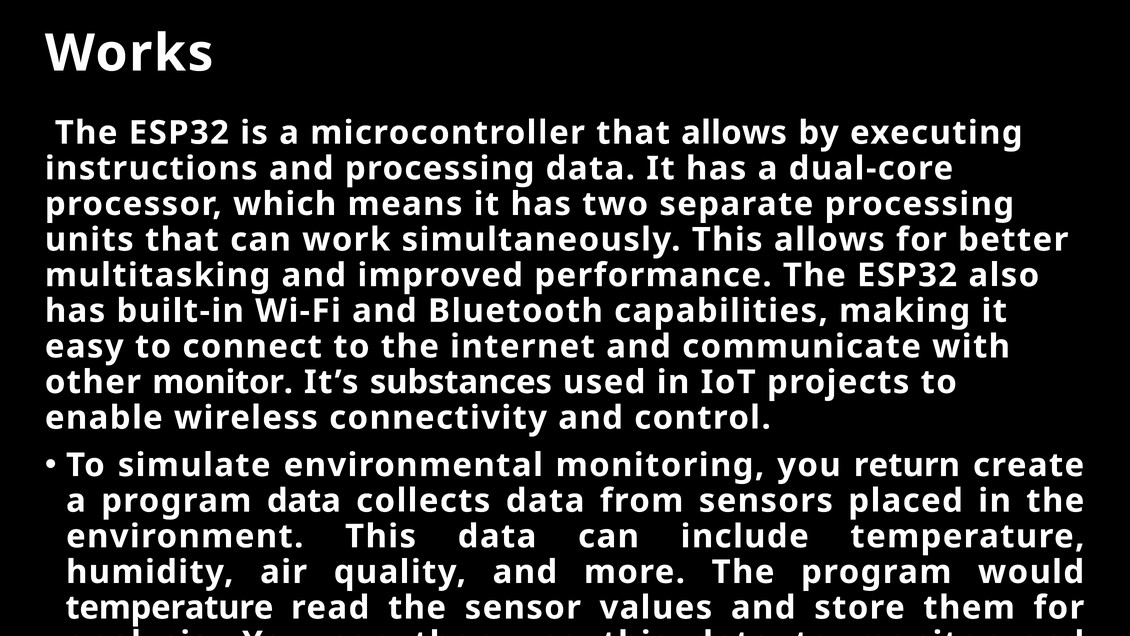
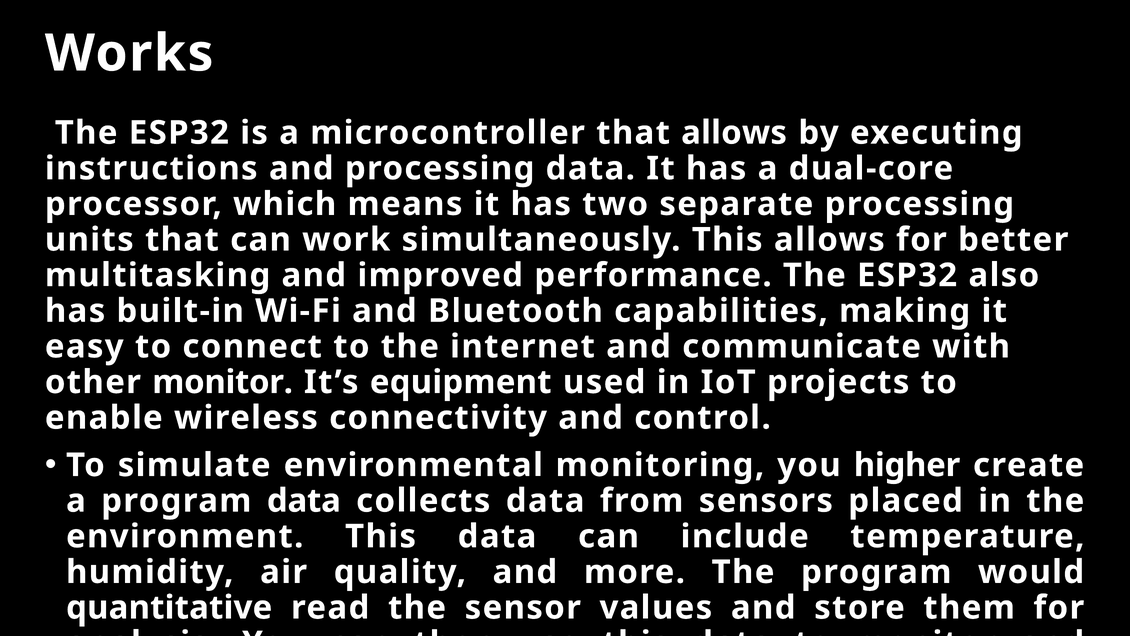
substances: substances -> equipment (461, 382)
return: return -> higher (907, 465)
temperature: temperature -> quantitative (169, 607)
